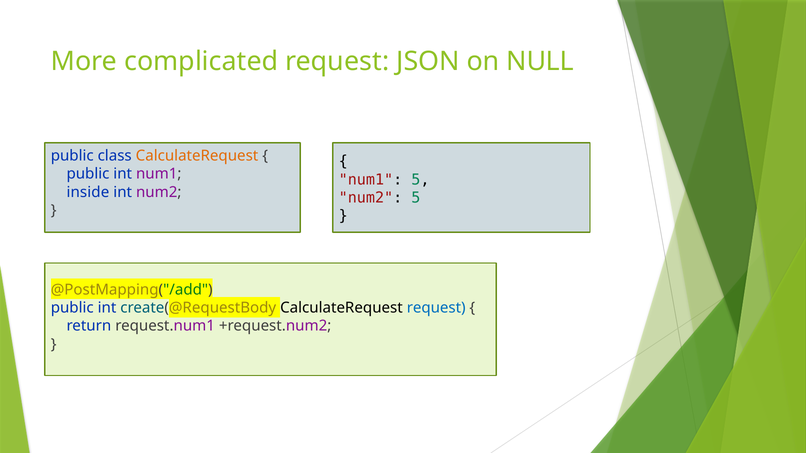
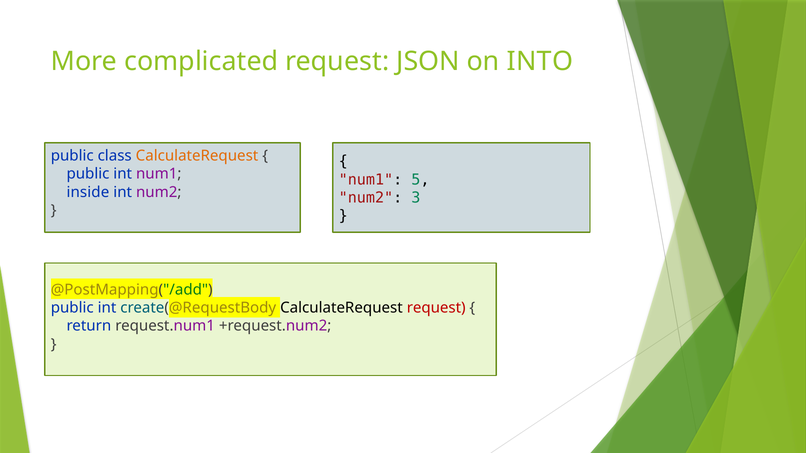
NULL: NULL -> INTO (540, 61)
num2 5: 5 -> 3 (416, 198)
request colour: blue -> red (436, 308)
